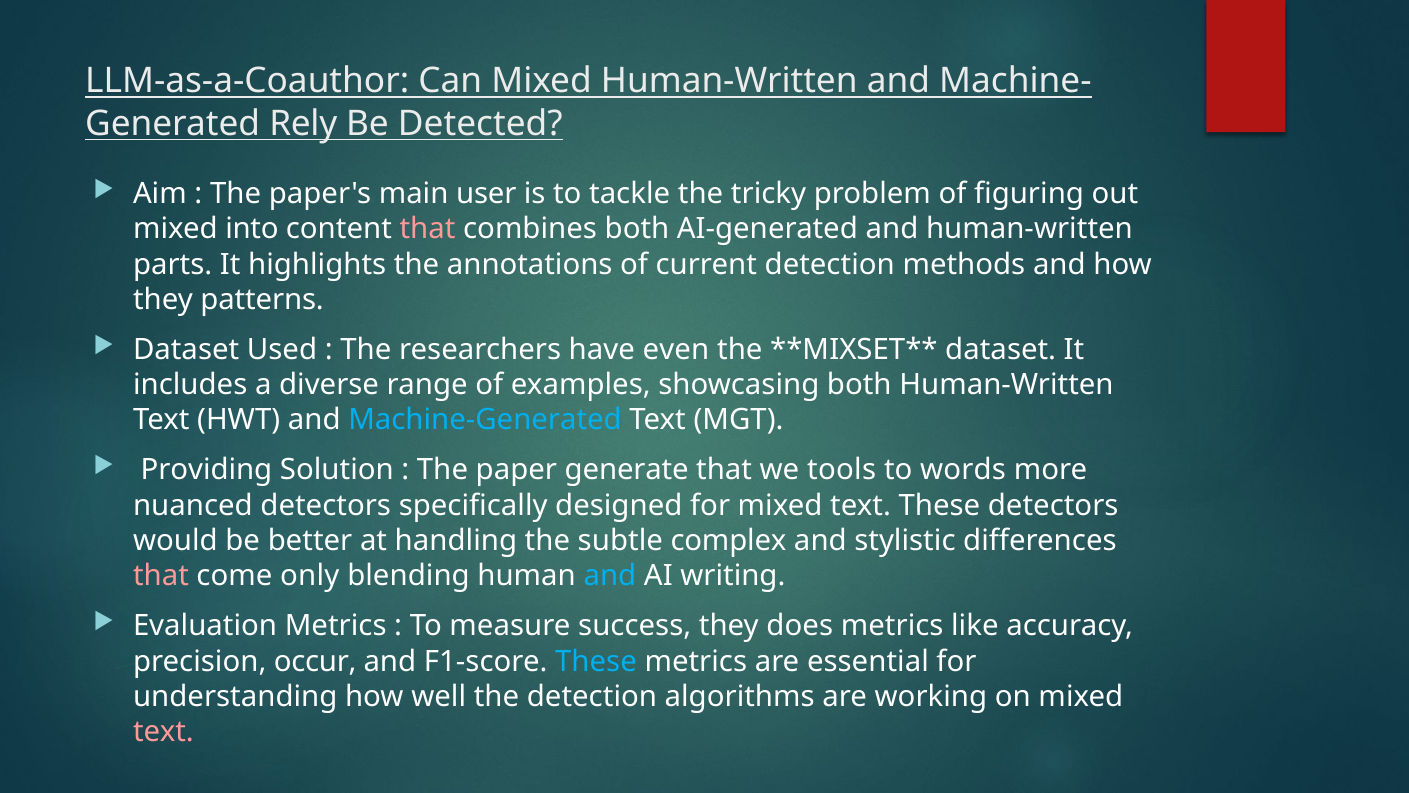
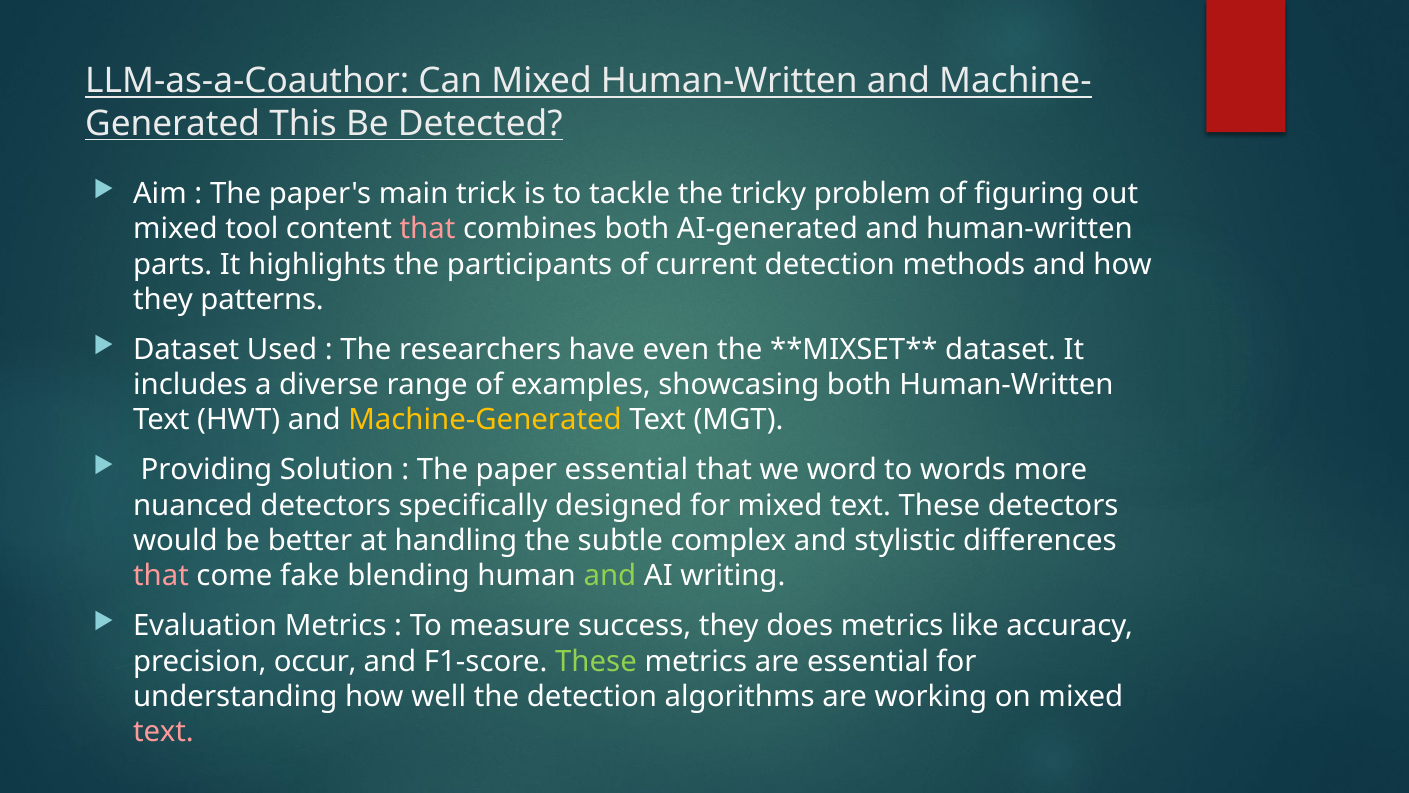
Rely: Rely -> This (303, 124)
user: user -> trick (486, 194)
into: into -> tool (252, 229)
annotations: annotations -> participants (530, 264)
Machine-Generated colour: light blue -> yellow (485, 420)
paper generate: generate -> essential (626, 470)
tools: tools -> word (842, 470)
only: only -> fake (310, 576)
and colour: light blue -> light green (610, 576)
These colour: light blue -> light green (596, 661)
